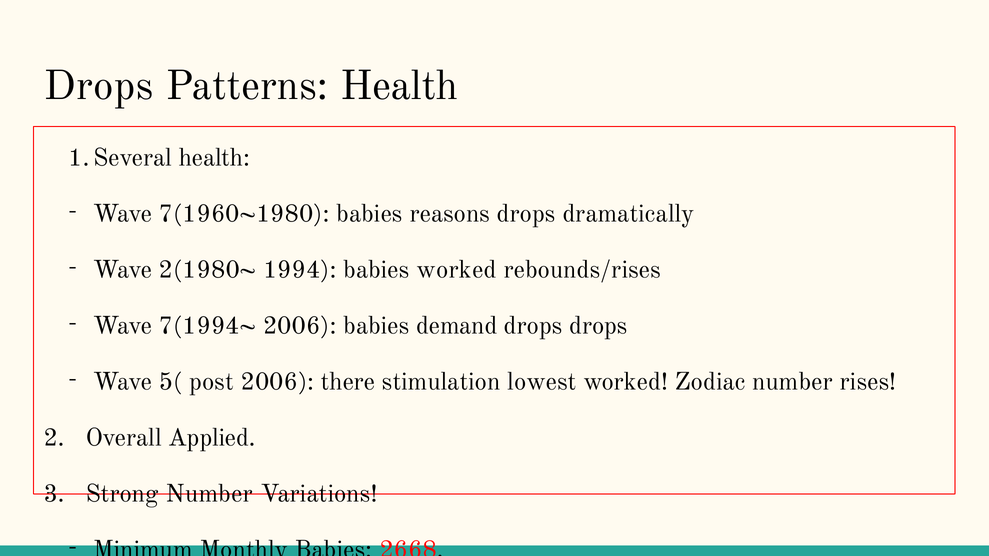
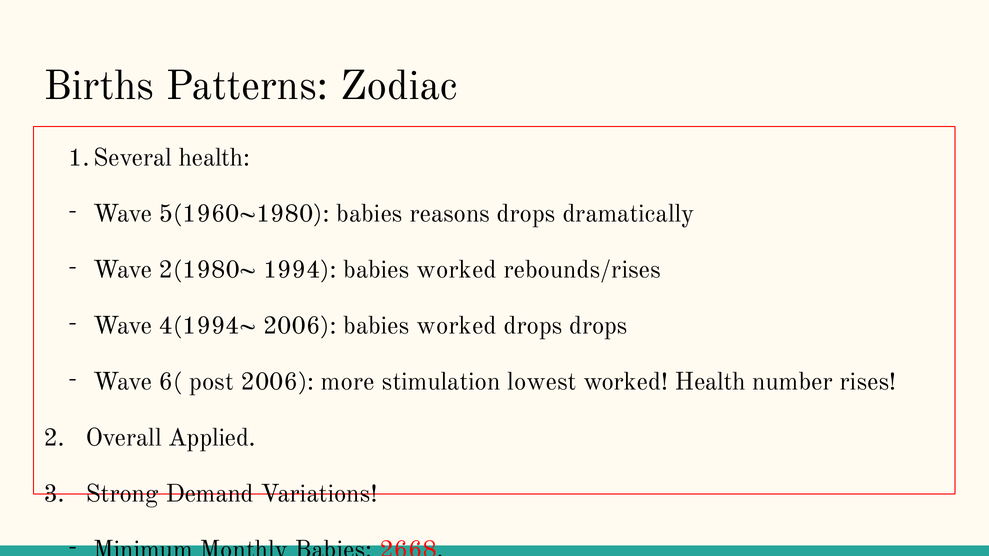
Drops: Drops -> Births (99, 86)
Patterns Health: Health -> Zodiac (399, 86)
7(1960~1980: 7(1960~1980 -> 5(1960~1980 (244, 214)
7(1994~: 7(1994~ -> 4(1994~ (208, 326)
2006 babies demand: demand -> worked (457, 326)
5(: 5( -> 6( (171, 382)
there: there -> more (348, 382)
worked Zodiac: Zodiac -> Health (710, 382)
Strong Number: Number -> Demand (210, 494)
